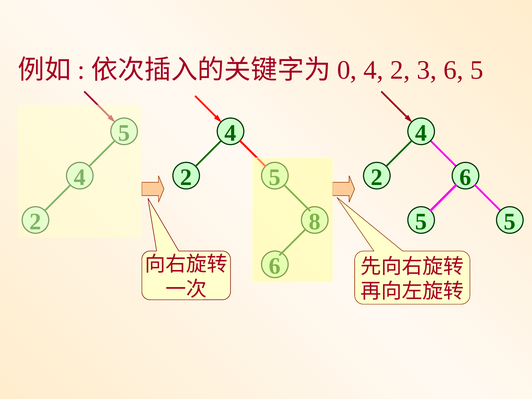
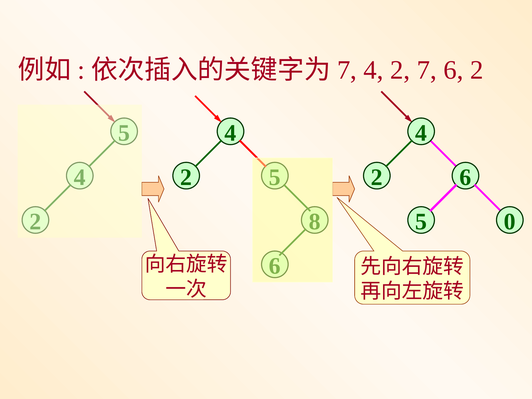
0: 0 -> 7 (347, 70)
2 3: 3 -> 7 (427, 70)
5: 5 -> 2 (477, 70)
5: 5 -> 0 (510, 222)
